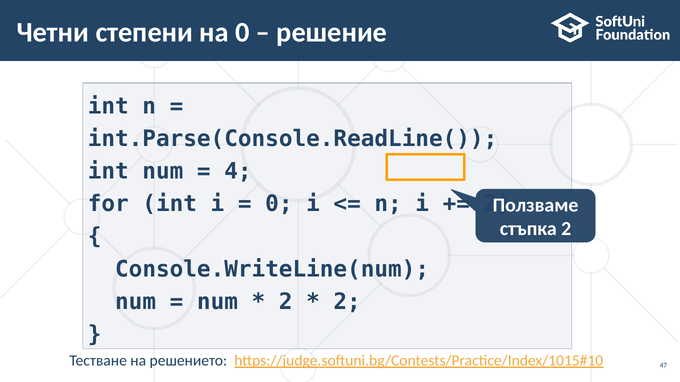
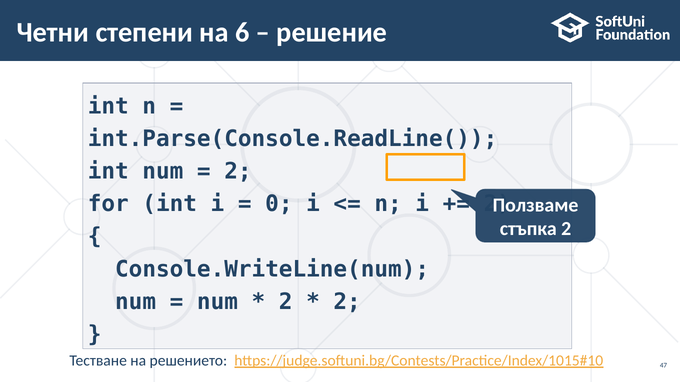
на 0: 0 -> 6 (242, 32)
4: 4 -> 2 (238, 172)
